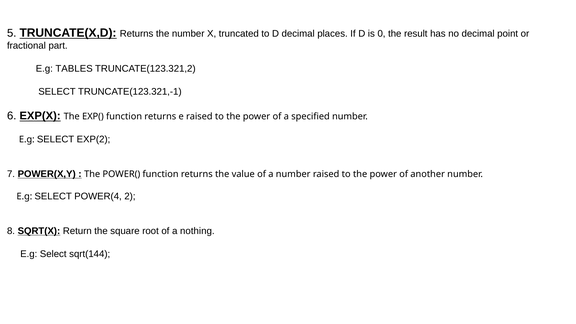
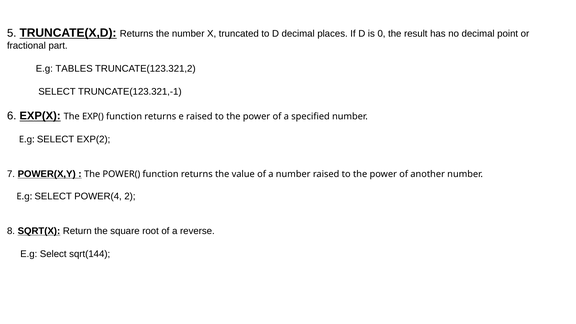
nothing: nothing -> reverse (197, 231)
